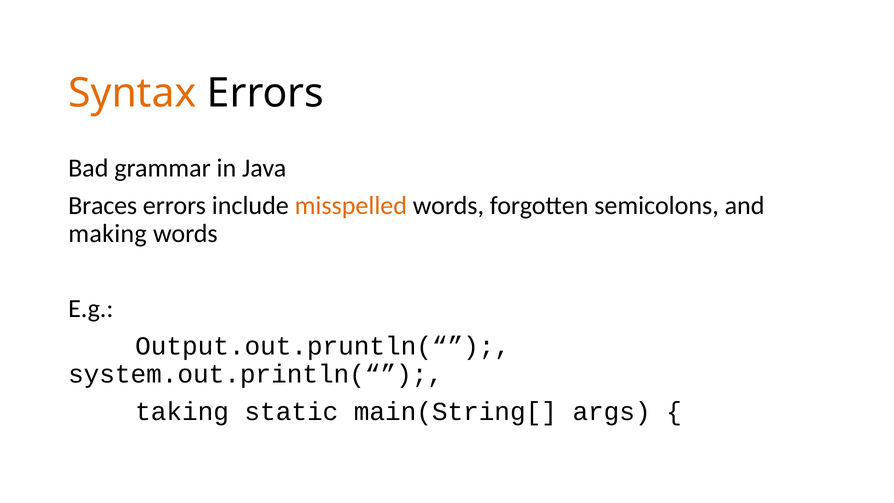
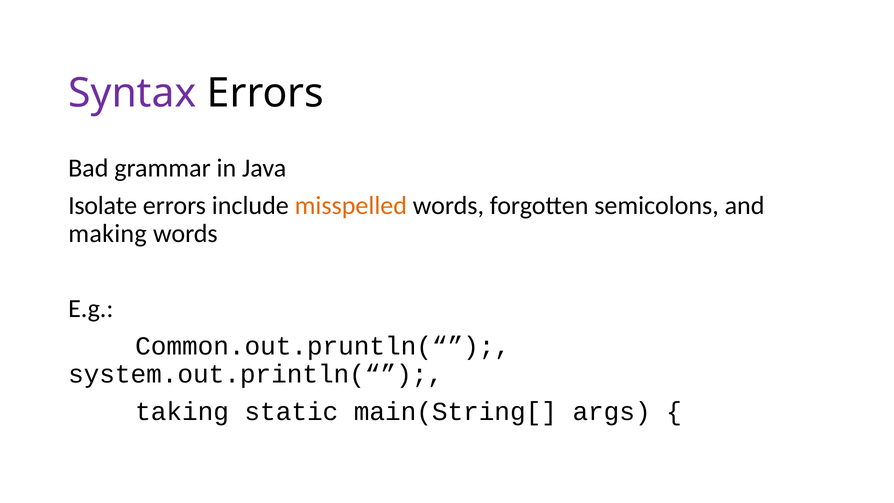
Syntax colour: orange -> purple (132, 93)
Braces: Braces -> Isolate (103, 206)
Output.out.pruntln(“: Output.out.pruntln(“ -> Common.out.pruntln(“ (323, 346)
